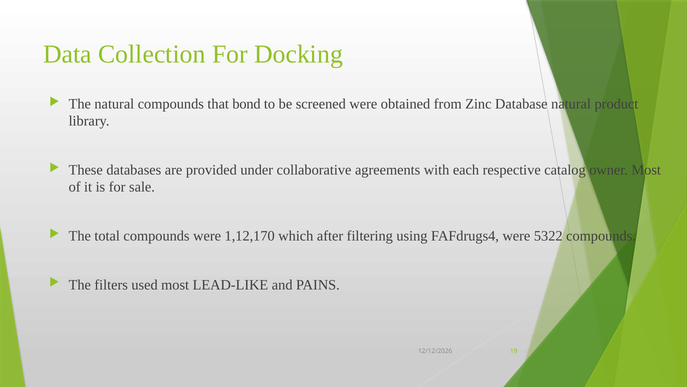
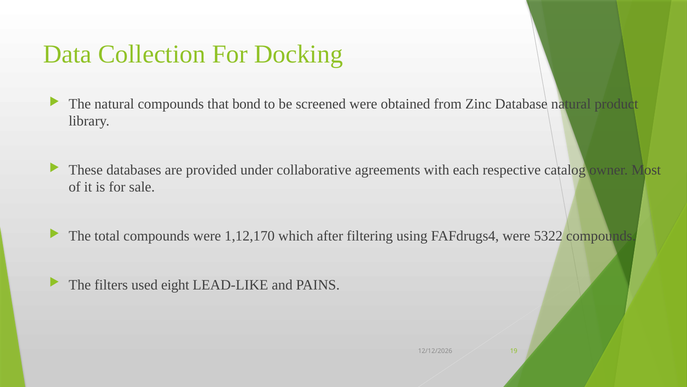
used most: most -> eight (175, 284)
